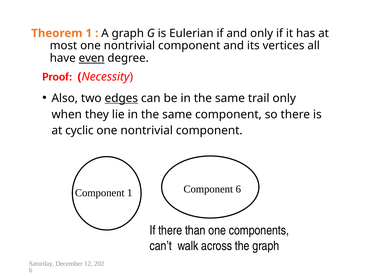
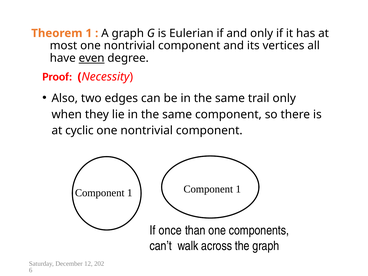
edges underline: present -> none (121, 98)
1 Component 6: 6 -> 1 (238, 189)
If there: there -> once (170, 230)
